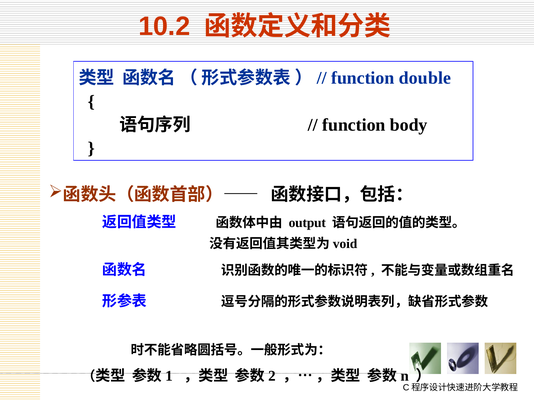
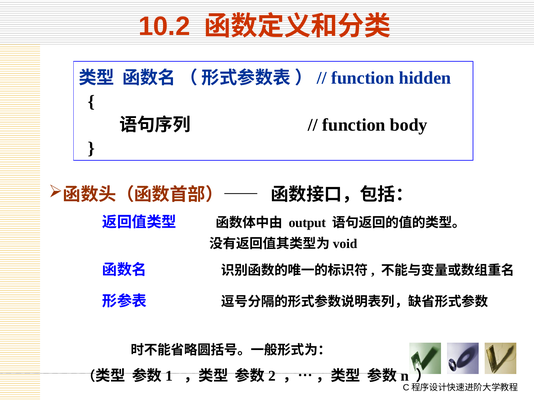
double: double -> hidden (425, 78)
